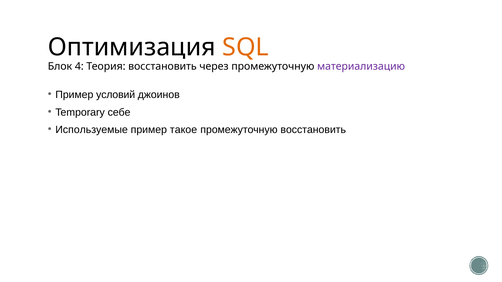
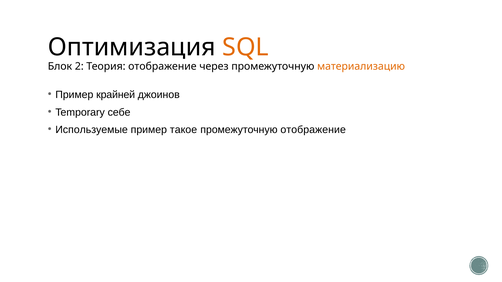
4: 4 -> 2 (79, 67)
Теория восстановить: восстановить -> отображение (162, 67)
материализацию colour: purple -> orange (361, 67)
условий: условий -> крайней (116, 95)
промежуточную восстановить: восстановить -> отображение (313, 130)
